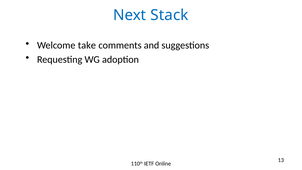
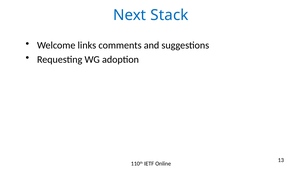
take: take -> links (87, 45)
